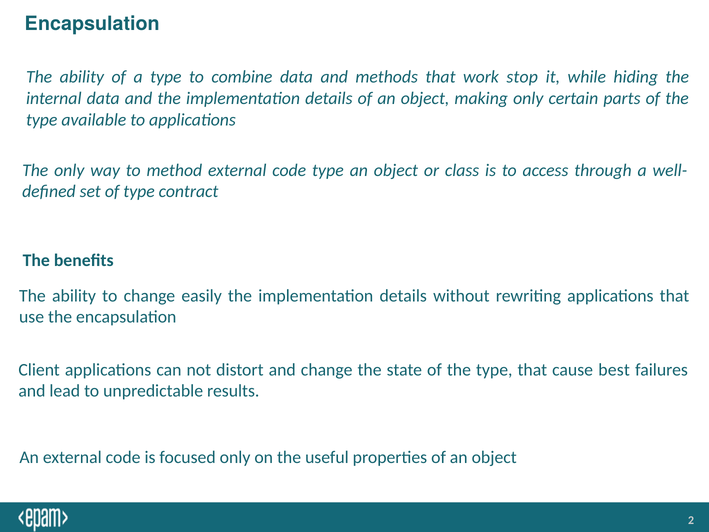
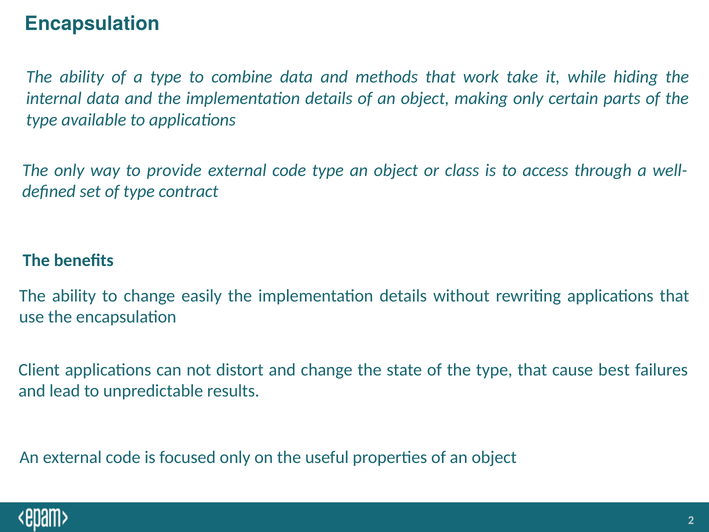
stop: stop -> take (522, 77)
method: method -> provide (174, 170)
